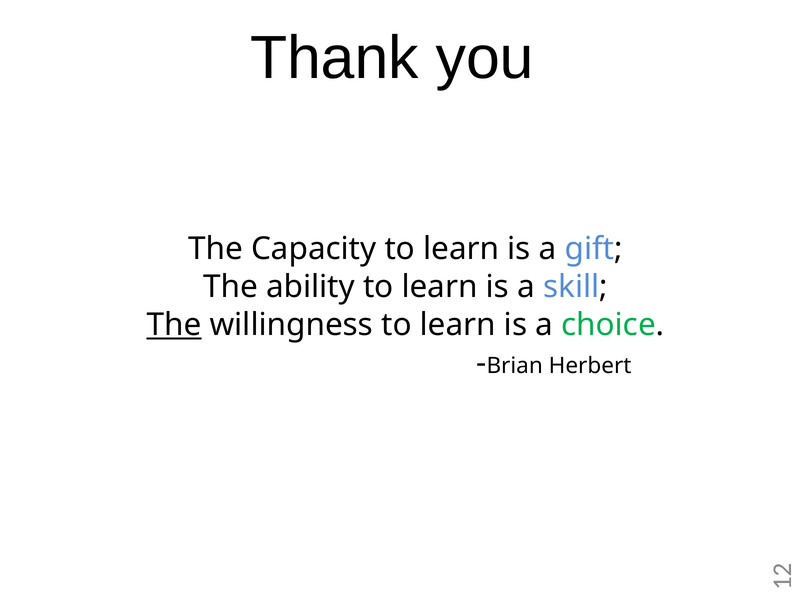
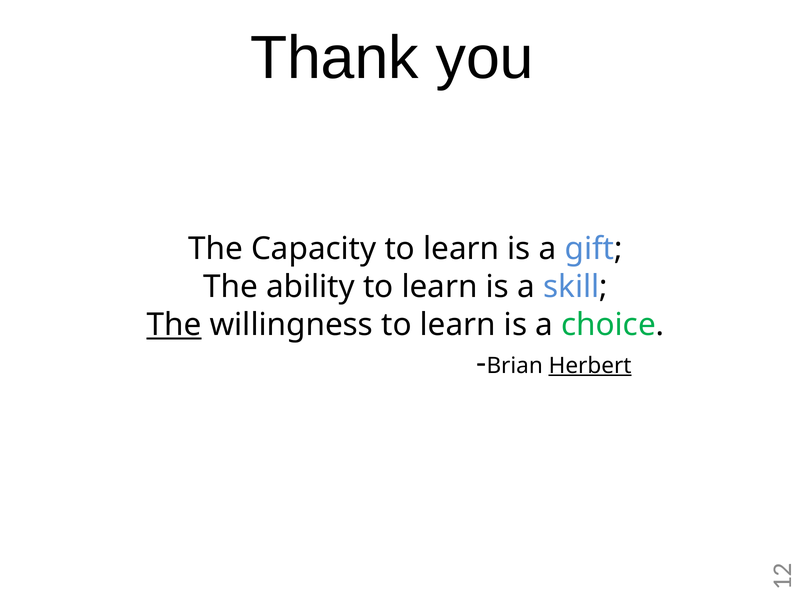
Herbert underline: none -> present (590, 365)
